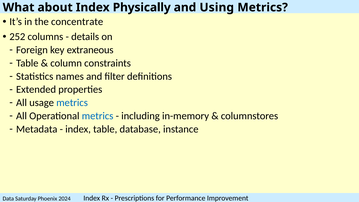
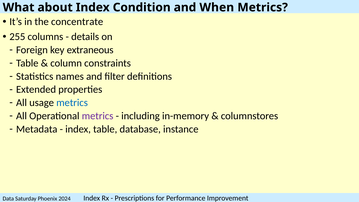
Physically: Physically -> Condition (142, 7)
Using: Using -> When (217, 7)
252: 252 -> 255 (17, 37)
metrics colour: blue -> purple (98, 116)
